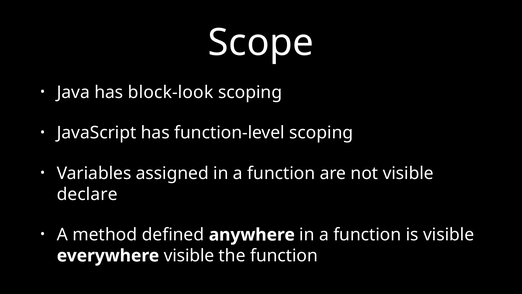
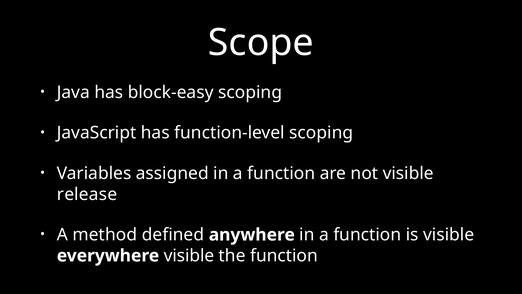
block-look: block-look -> block-easy (171, 92)
declare: declare -> release (87, 194)
